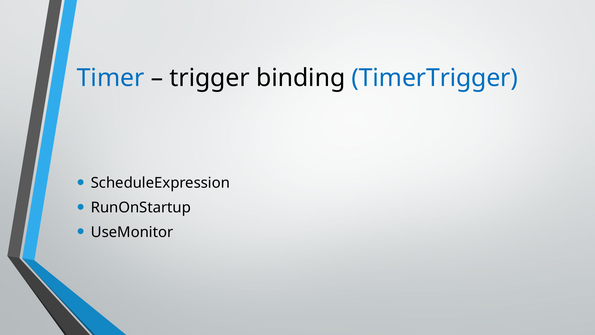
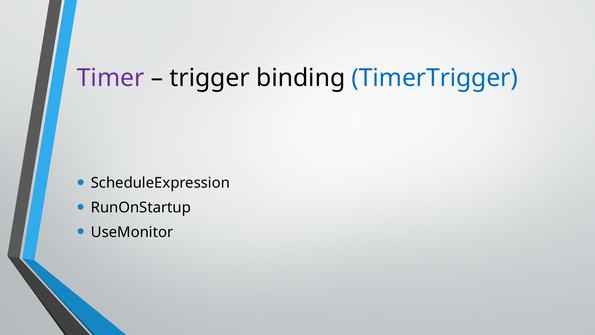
Timer colour: blue -> purple (111, 78)
